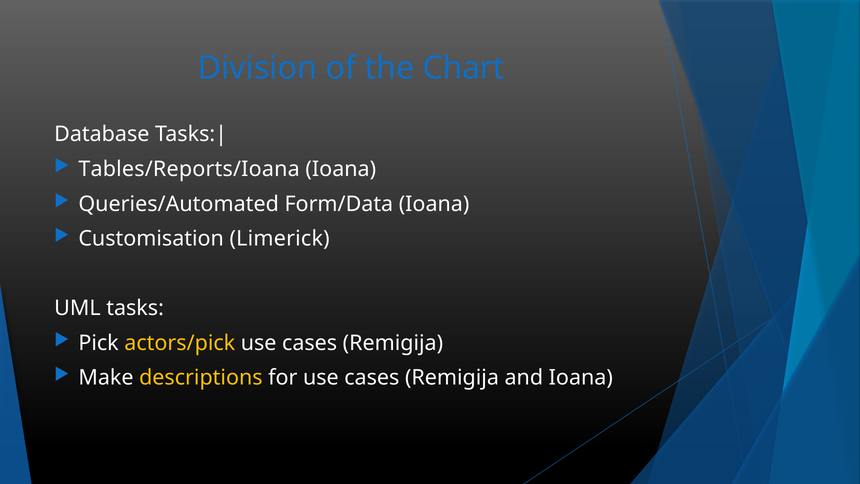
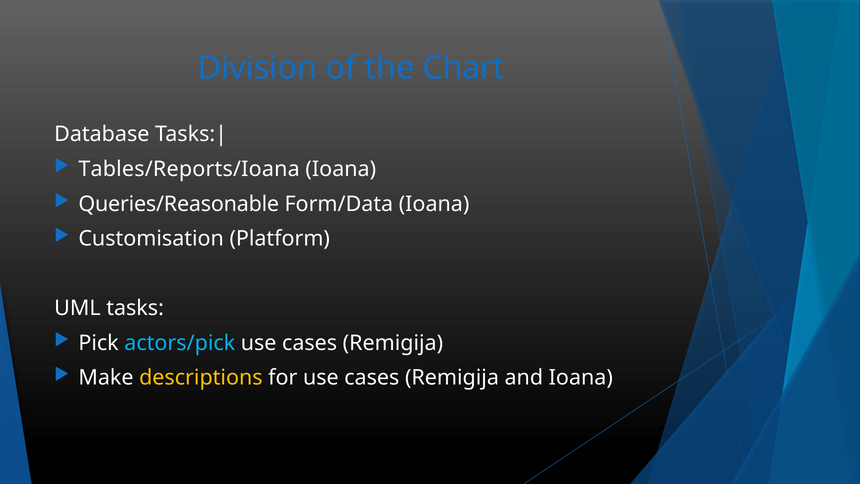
Queries/Automated: Queries/Automated -> Queries/Reasonable (179, 204)
Limerick: Limerick -> Platform (280, 239)
actors/pick colour: yellow -> light blue (180, 343)
